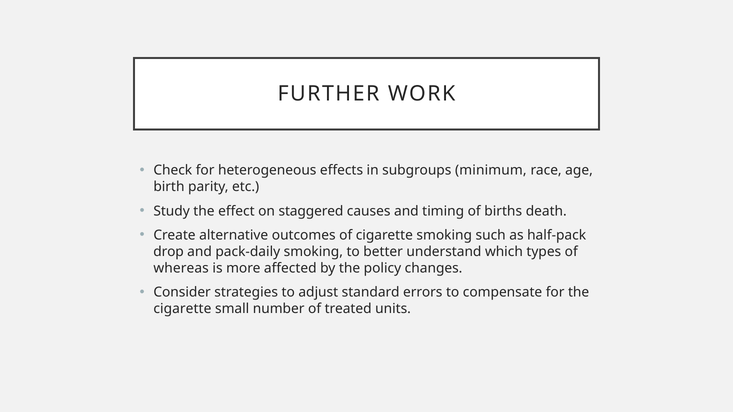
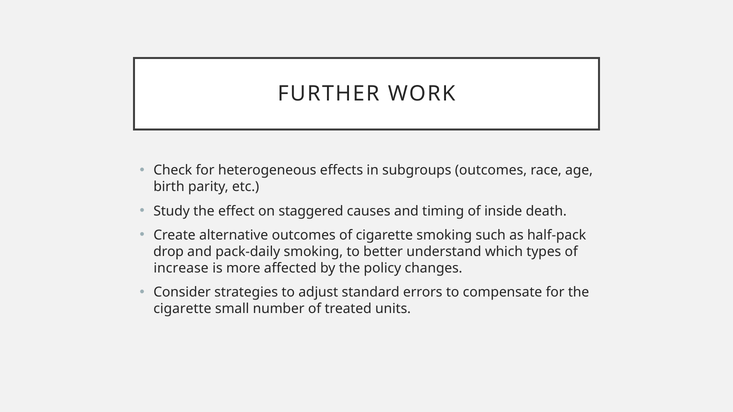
subgroups minimum: minimum -> outcomes (491, 171)
births: births -> inside (503, 211)
whereas: whereas -> increase (181, 268)
